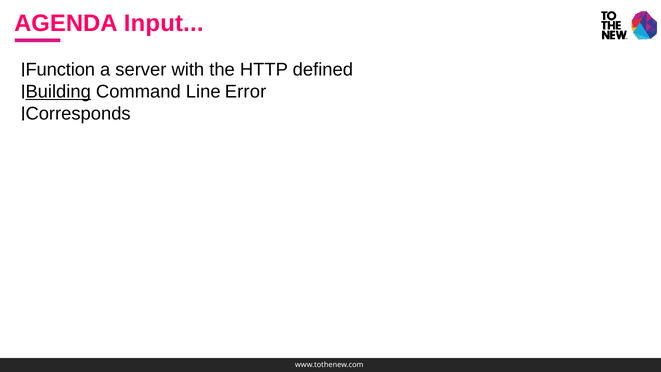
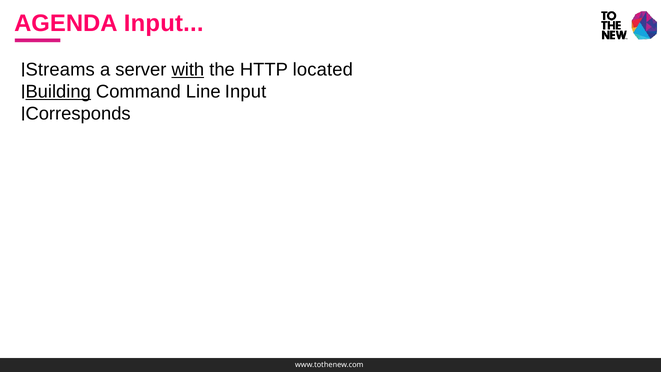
Function: Function -> Streams (60, 70)
with underline: none -> present (188, 70)
defined: defined -> located (323, 70)
Line Error: Error -> Input (246, 92)
